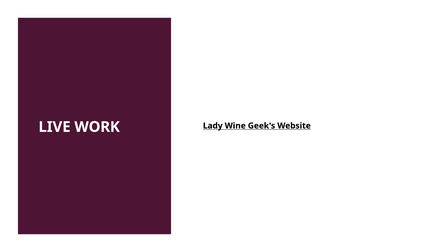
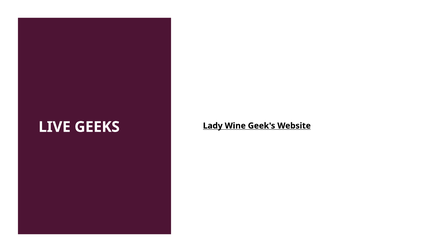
WORK: WORK -> GEEKS (97, 127)
